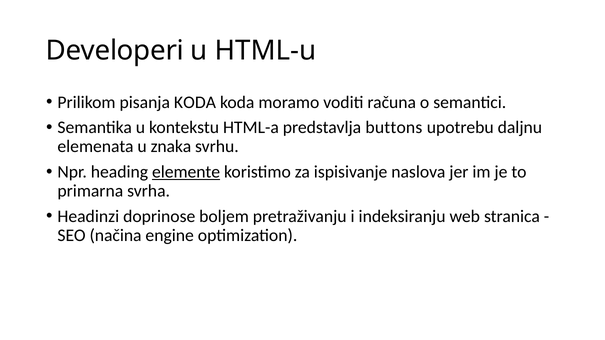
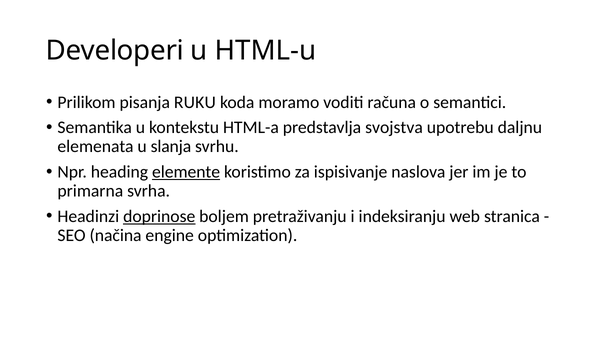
pisanja KODA: KODA -> RUKU (195, 102)
buttons: buttons -> svojstva (394, 128)
znaka: znaka -> slanja (171, 147)
doprinose underline: none -> present (159, 217)
